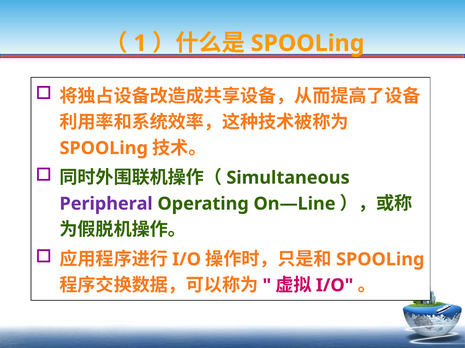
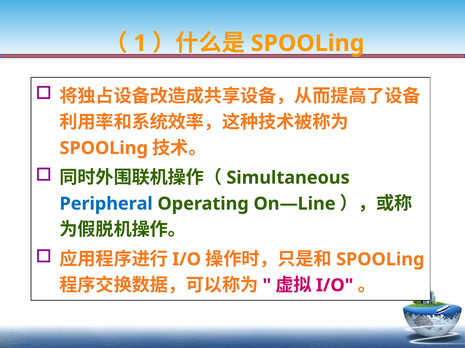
Peripheral colour: purple -> blue (106, 204)
